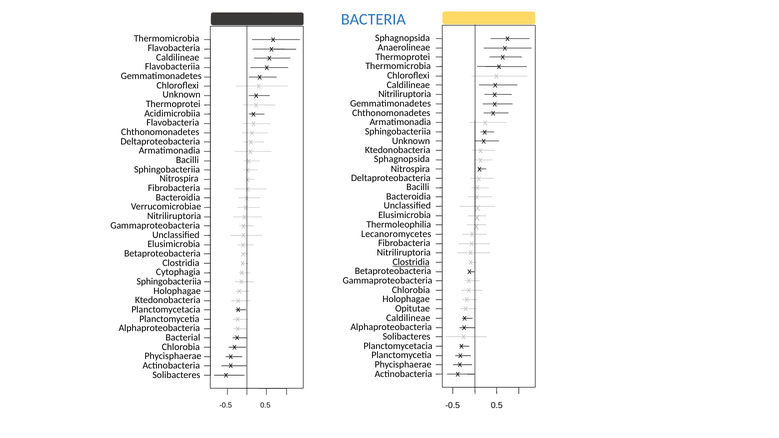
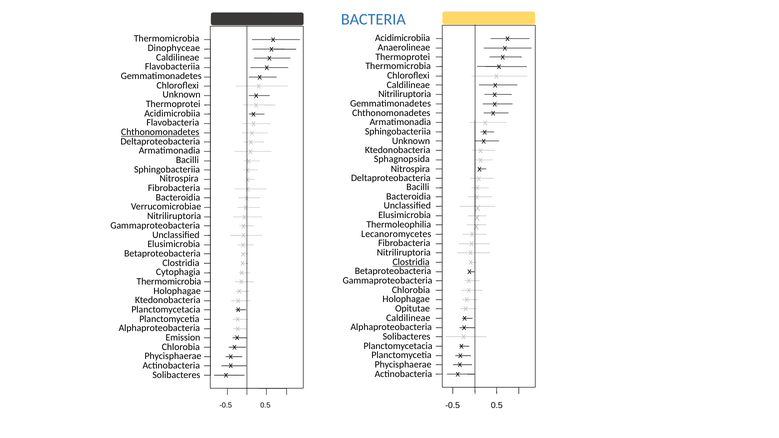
Sphagnopsida: Sphagnopsida -> Acidimicrobiia (403, 38)
Flavobacteria: Flavobacteria -> Dinophyceae (174, 48)
Chthonomonadetes underline: none -> present (160, 132)
Sphingobacteriia: Sphingobacteriia -> Thermomicrobia (169, 282)
Bacterial: Bacterial -> Emission (183, 338)
